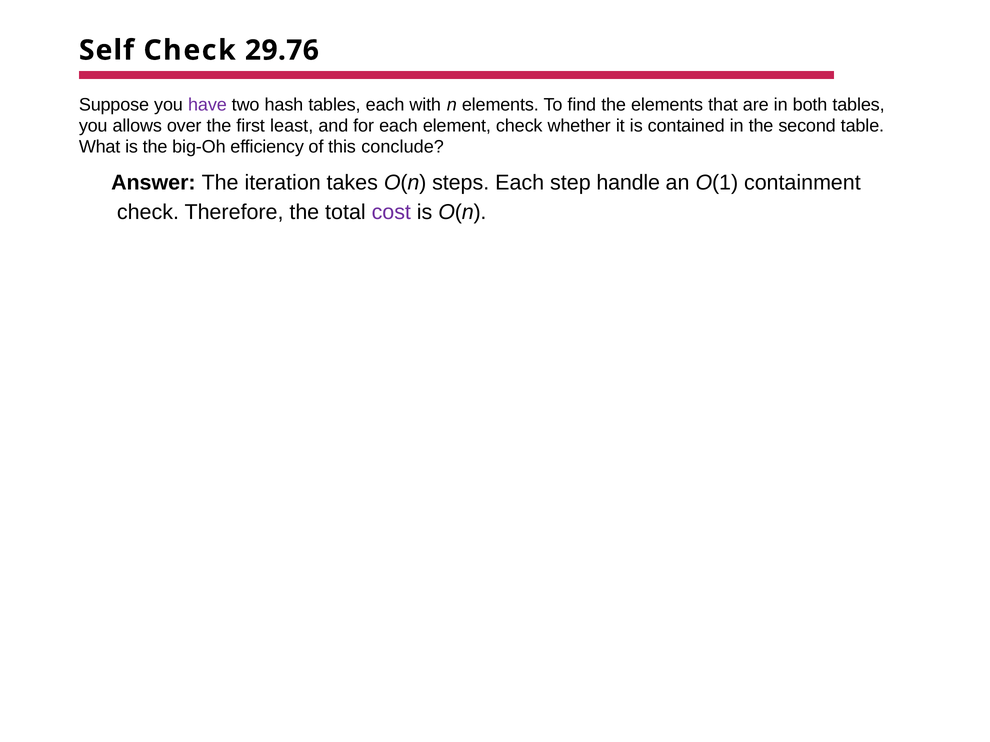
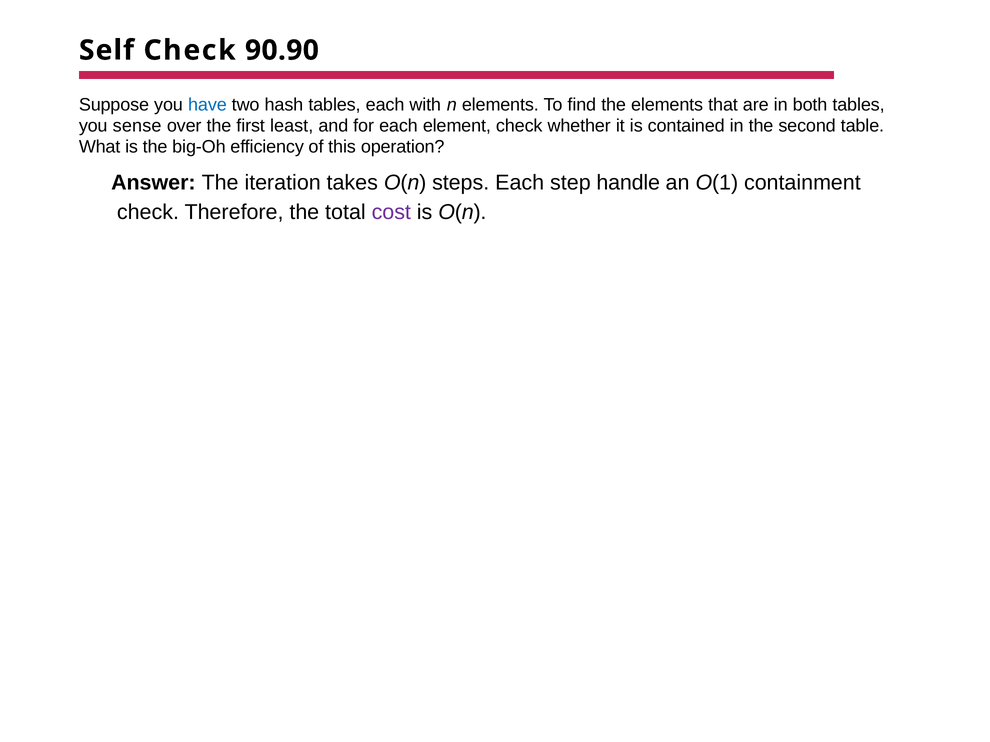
29.76: 29.76 -> 90.90 (282, 50)
have colour: purple -> blue (207, 105)
allows: allows -> sense (137, 126)
conclude: conclude -> operation (403, 147)
